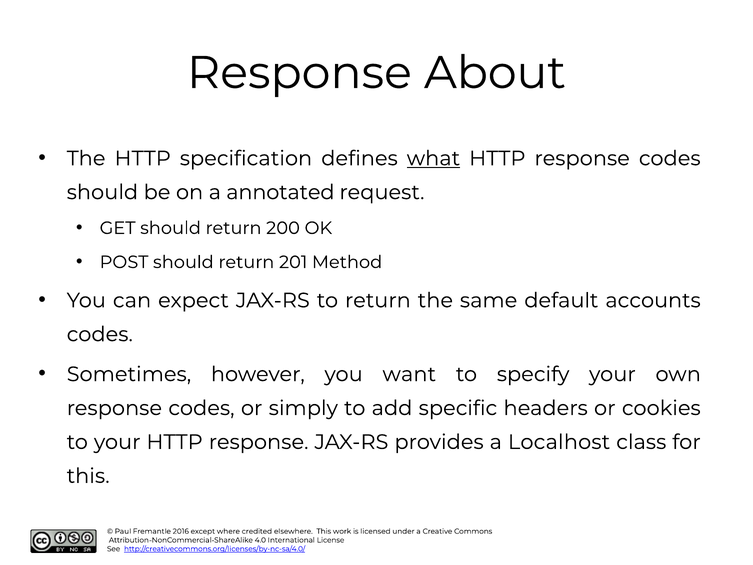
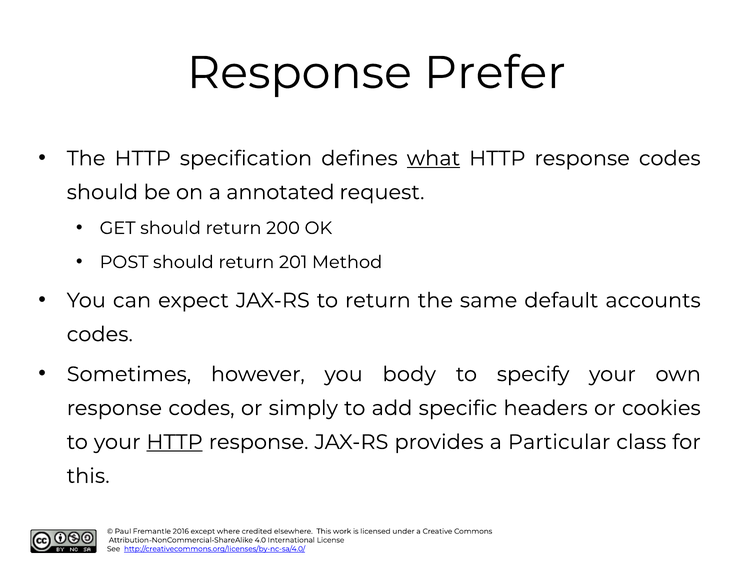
About: About -> Prefer (495, 73)
want: want -> body (409, 374)
HTTP underline: none -> present (175, 442)
Localhost: Localhost -> Particular (559, 442)
